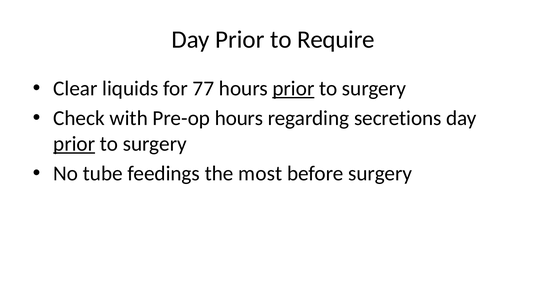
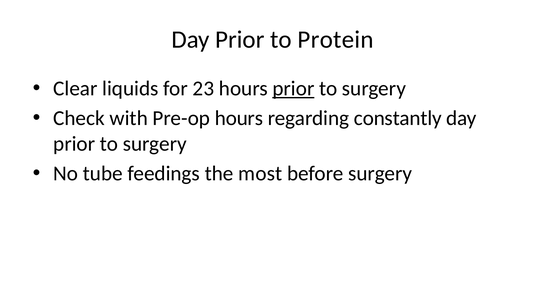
Require: Require -> Protein (336, 40)
77: 77 -> 23 (203, 89)
secretions: secretions -> constantly (398, 118)
prior underline: present -> none (74, 144)
